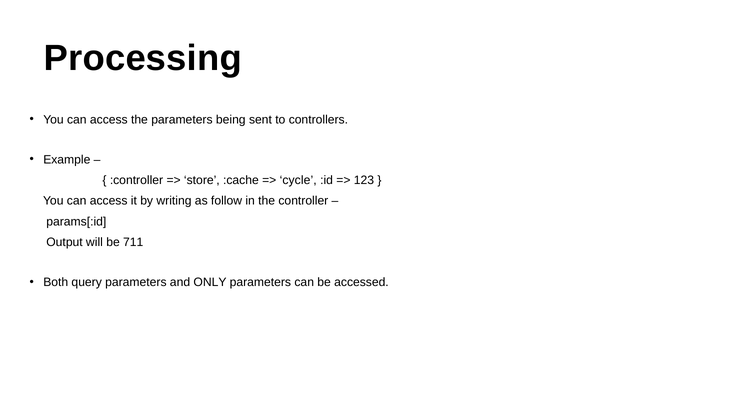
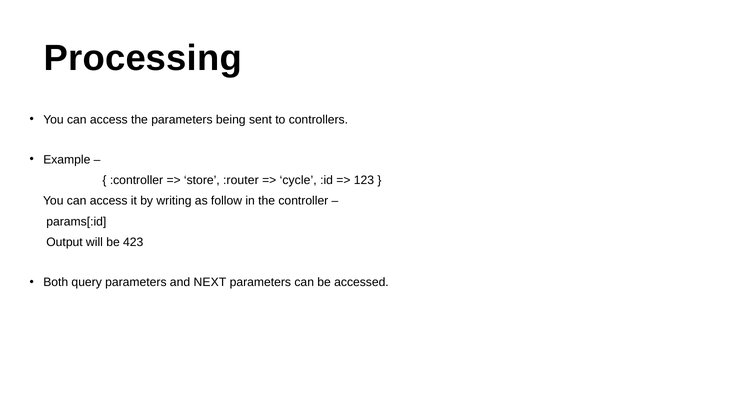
:cache: :cache -> :router (241, 180)
711: 711 -> 423 (133, 242)
ONLY: ONLY -> NEXT (210, 282)
